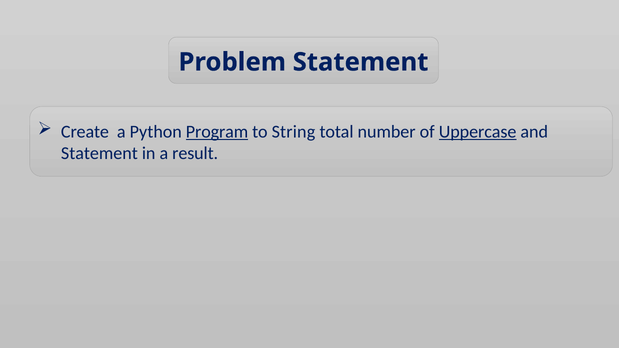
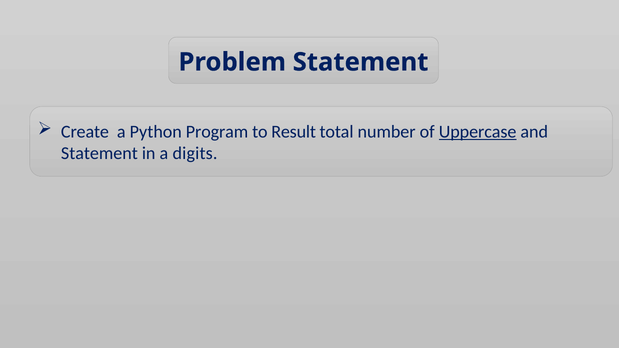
Program underline: present -> none (217, 132)
String: String -> Result (294, 132)
result: result -> digits (195, 154)
